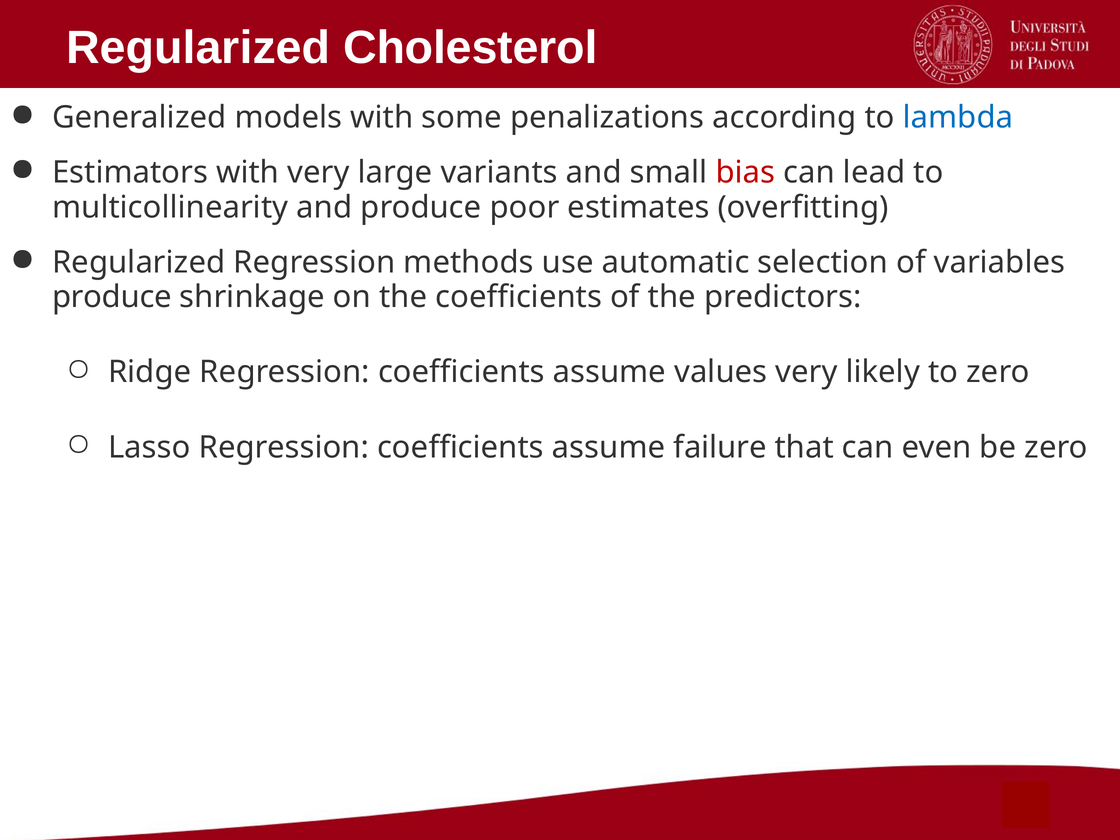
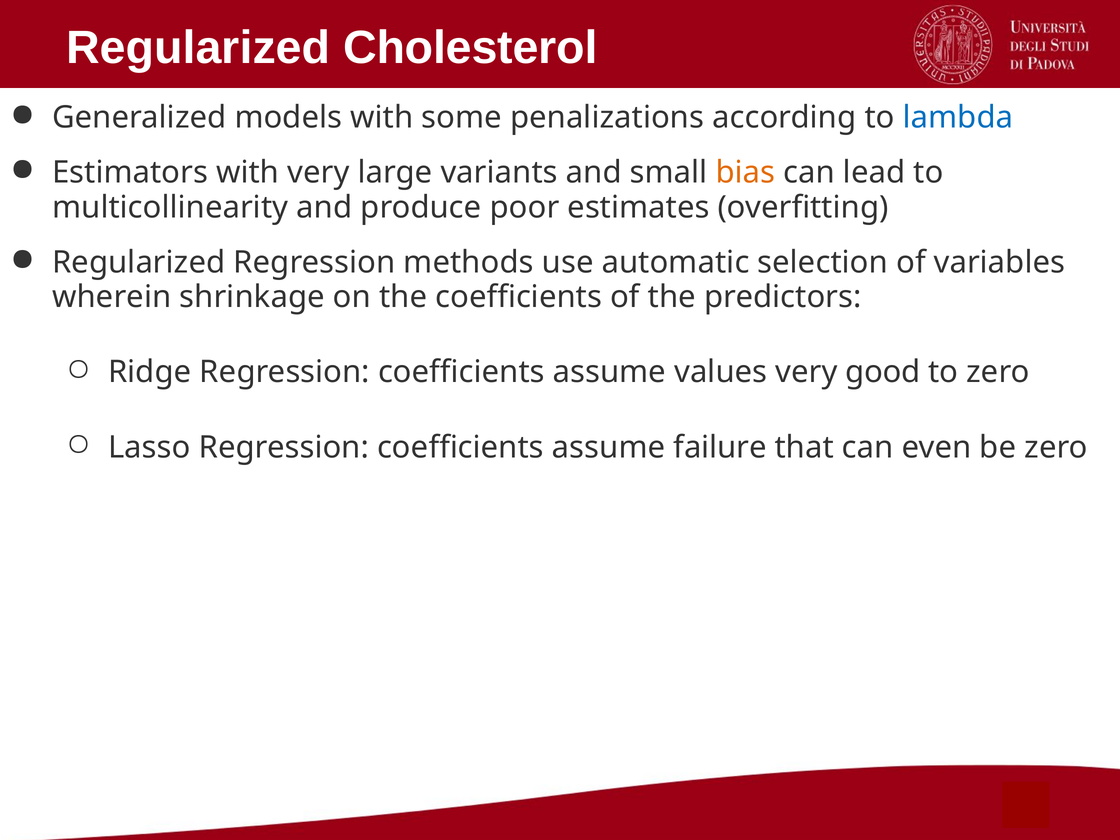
bias colour: red -> orange (745, 172)
produce: produce -> wherein (112, 297)
likely: likely -> good (883, 372)
